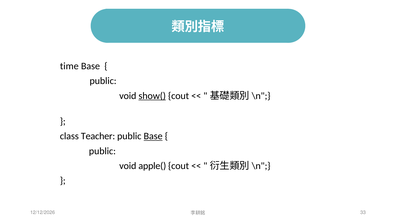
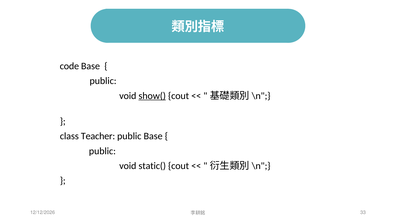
time: time -> code (69, 66)
Base underline: present -> none (153, 136)
apple(: apple( -> static( (152, 166)
